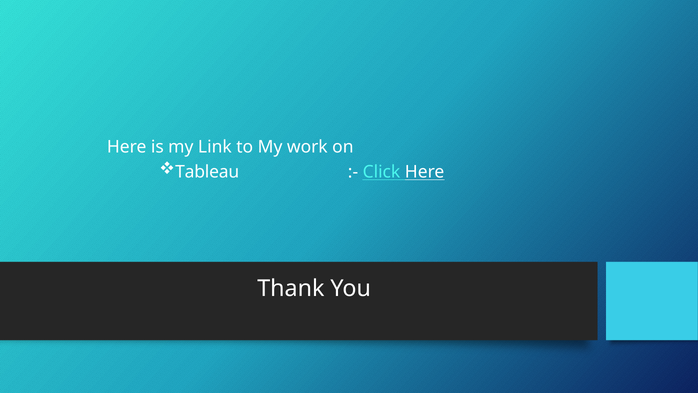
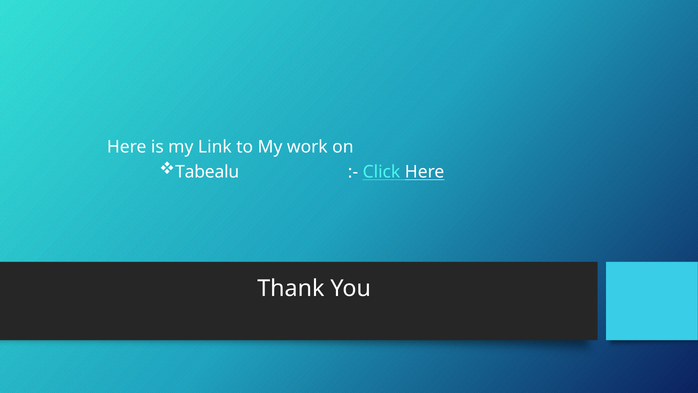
Tableau: Tableau -> Tabealu (207, 172)
